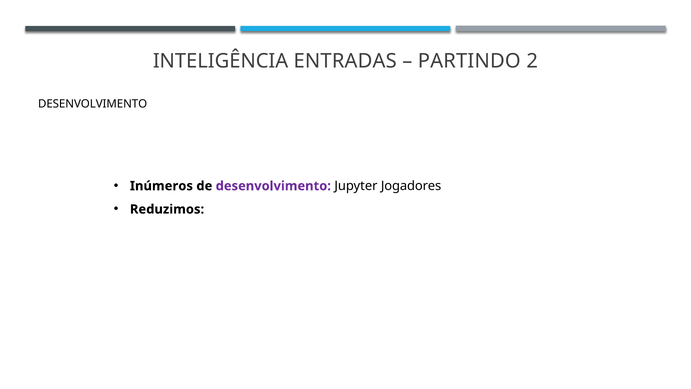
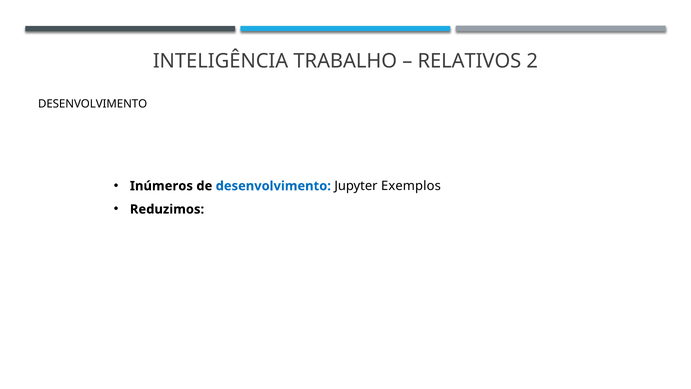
ENTRADAS: ENTRADAS -> TRABALHO (345, 61)
PARTINDO: PARTINDO -> RELATIVOS (469, 61)
desenvolvimento colour: purple -> blue (273, 186)
Jogadores: Jogadores -> Exemplos (411, 186)
